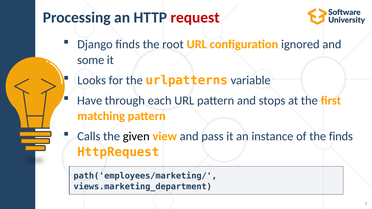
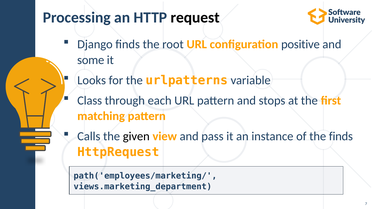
request colour: red -> black (195, 18)
ignored: ignored -> positive (300, 44)
Have: Have -> Class (90, 101)
